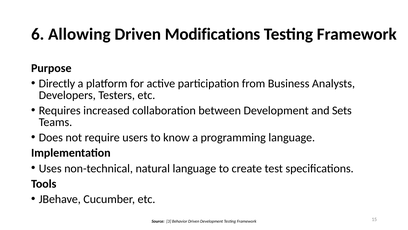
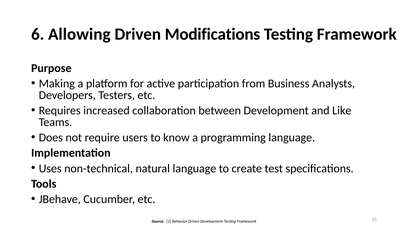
Directly: Directly -> Making (57, 83)
Sets: Sets -> Like (342, 110)
